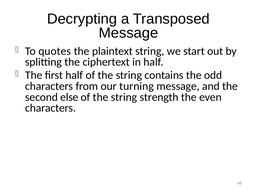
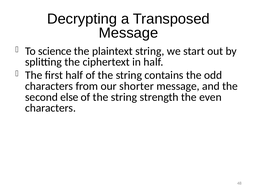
quotes: quotes -> science (55, 51)
turning: turning -> shorter (137, 86)
